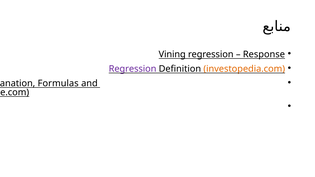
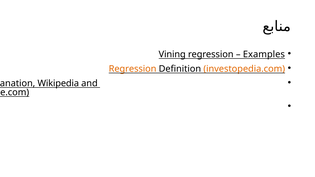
Response: Response -> Examples (264, 54)
Regression colour: purple -> orange (133, 69)
Formulas: Formulas -> Wikipedia (58, 83)
